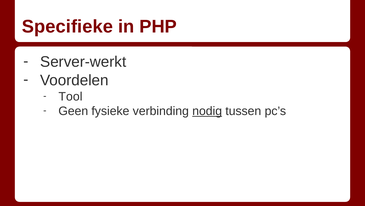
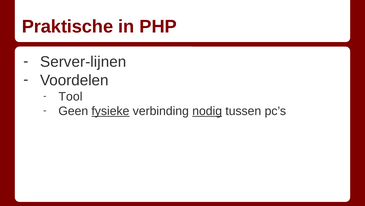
Specifieke: Specifieke -> Praktische (68, 26)
Server-werkt: Server-werkt -> Server-lijnen (83, 62)
fysieke underline: none -> present (110, 111)
